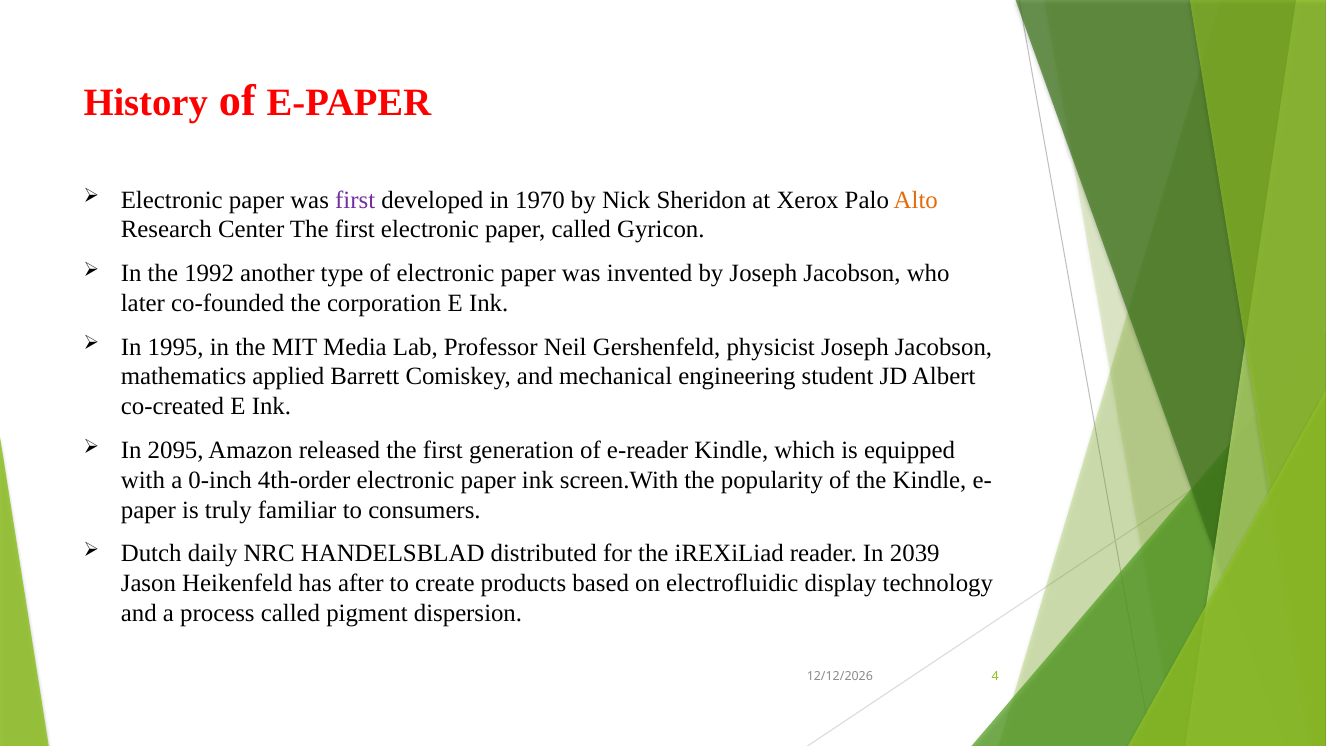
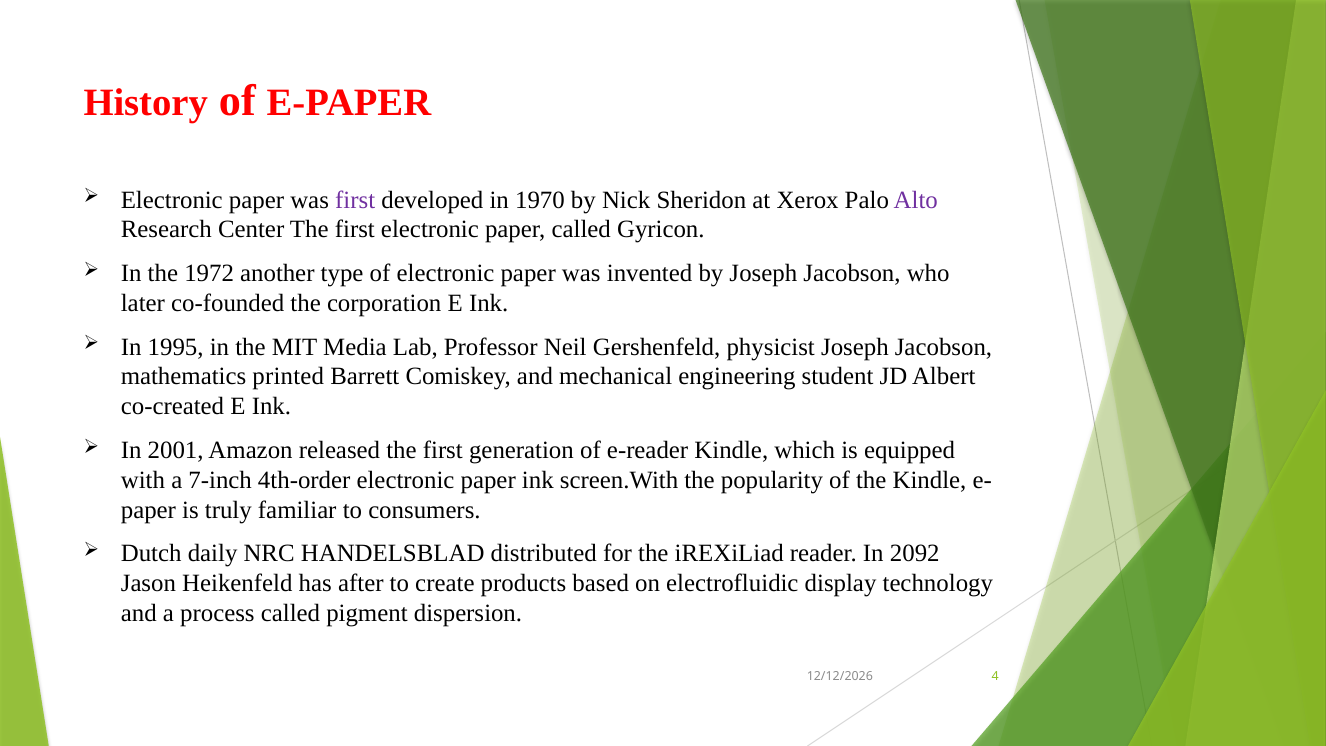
Alto colour: orange -> purple (916, 200)
1992: 1992 -> 1972 (209, 273)
applied: applied -> printed (288, 377)
2095: 2095 -> 2001 (176, 450)
0-inch: 0-inch -> 7-inch (220, 480)
2039: 2039 -> 2092 (915, 553)
